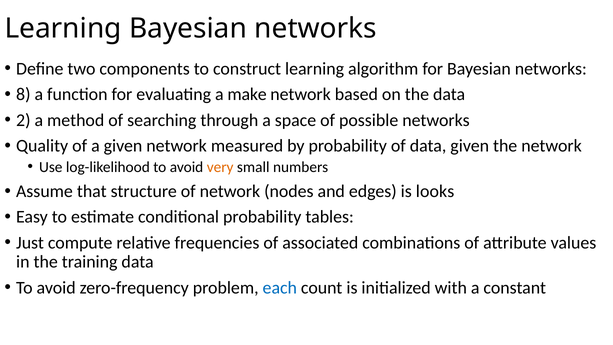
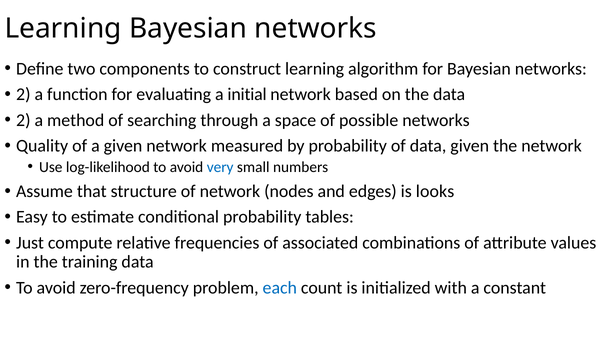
8: 8 -> 2 (23, 94)
make: make -> initial (247, 94)
very colour: orange -> blue (220, 167)
